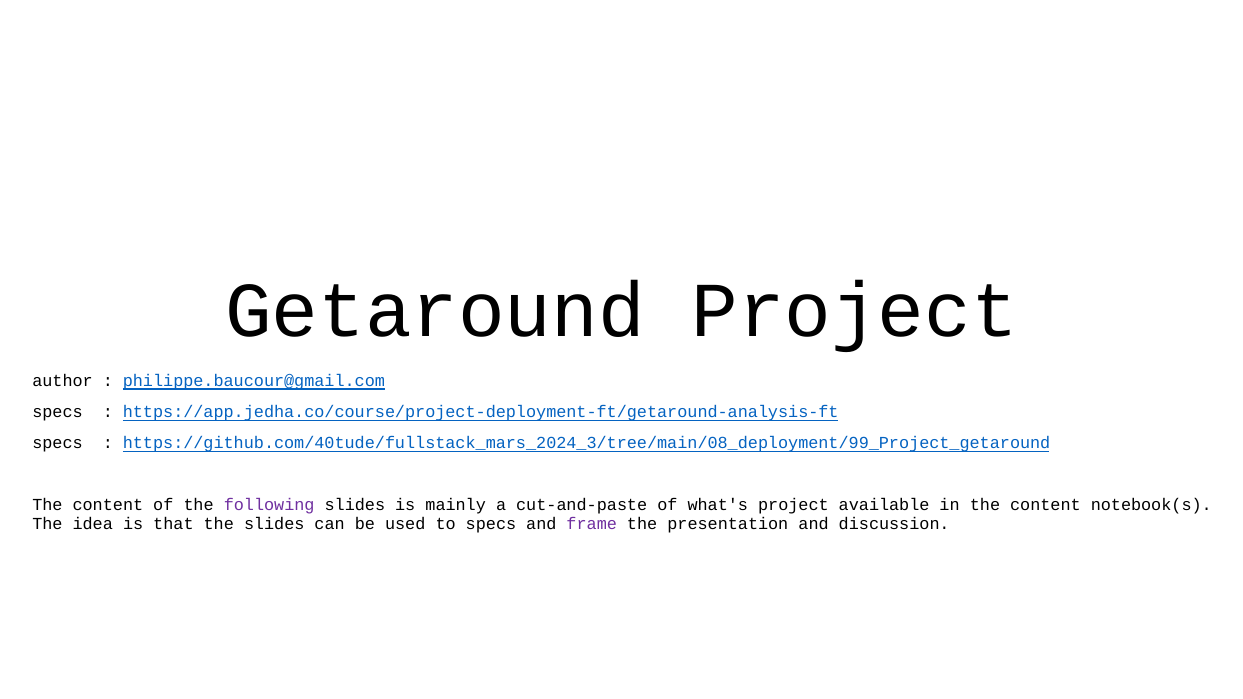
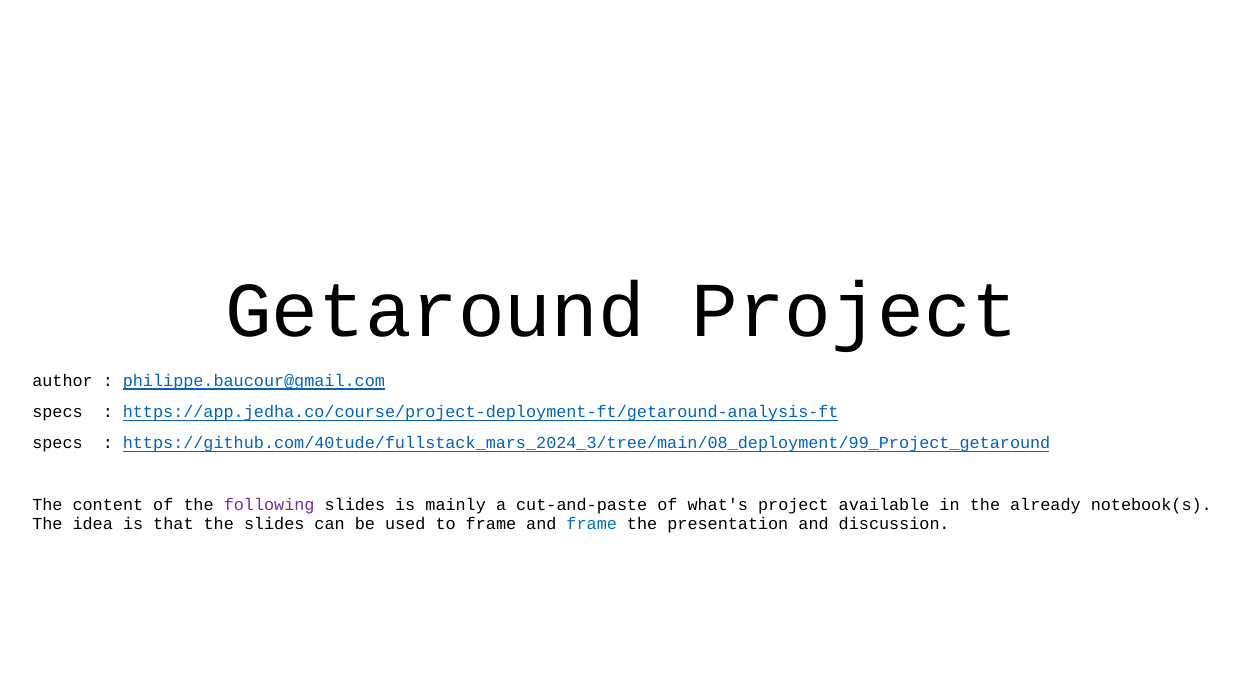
in the content: content -> already (1045, 506)
to specs: specs -> frame (491, 524)
frame colour: purple -> blue (592, 524)
